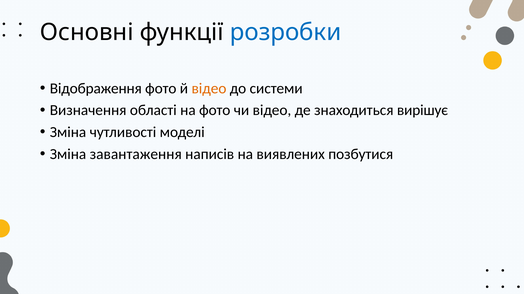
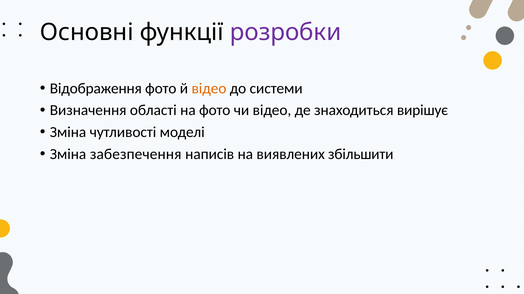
розробки colour: blue -> purple (286, 32)
завантаження: завантаження -> забезпечення (136, 155)
позбутися: позбутися -> збільшити (361, 155)
